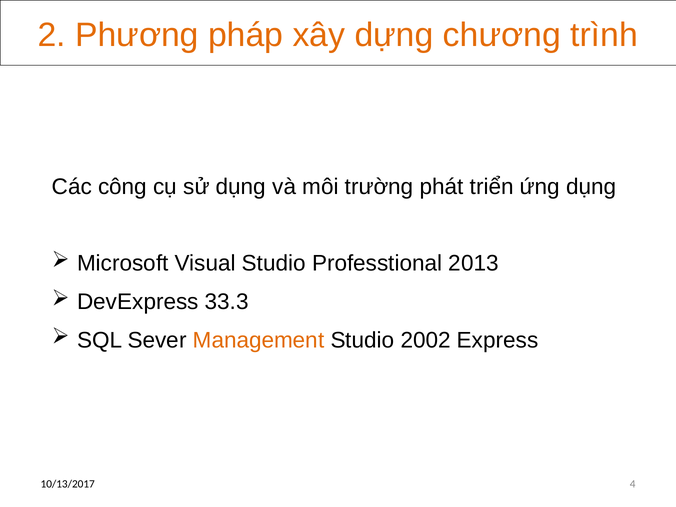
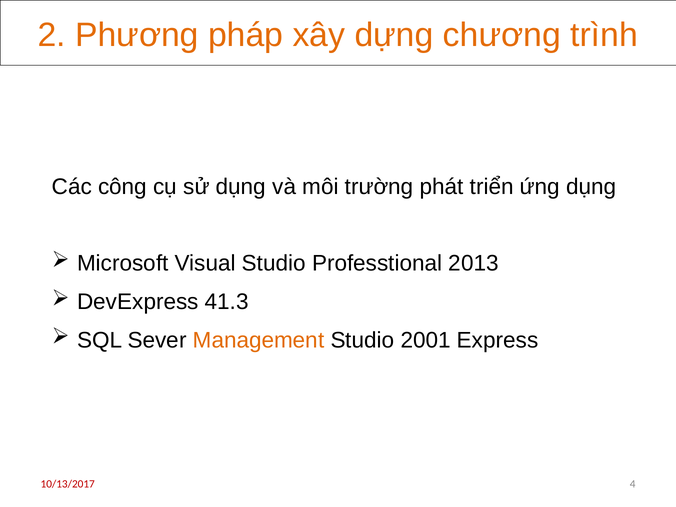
33.3: 33.3 -> 41.3 (227, 302)
2002: 2002 -> 2001 (426, 340)
10/13/2017 colour: black -> red (68, 484)
